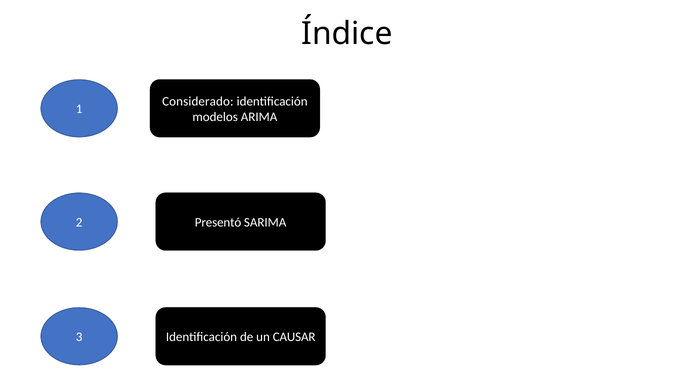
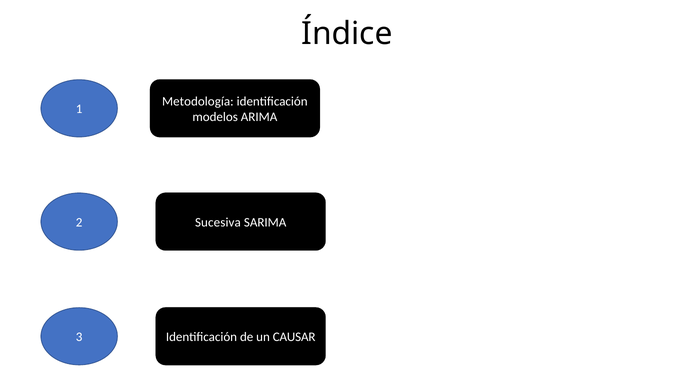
Considerado: Considerado -> Metodología (198, 102)
Presentó: Presentó -> Sucesiva (218, 223)
